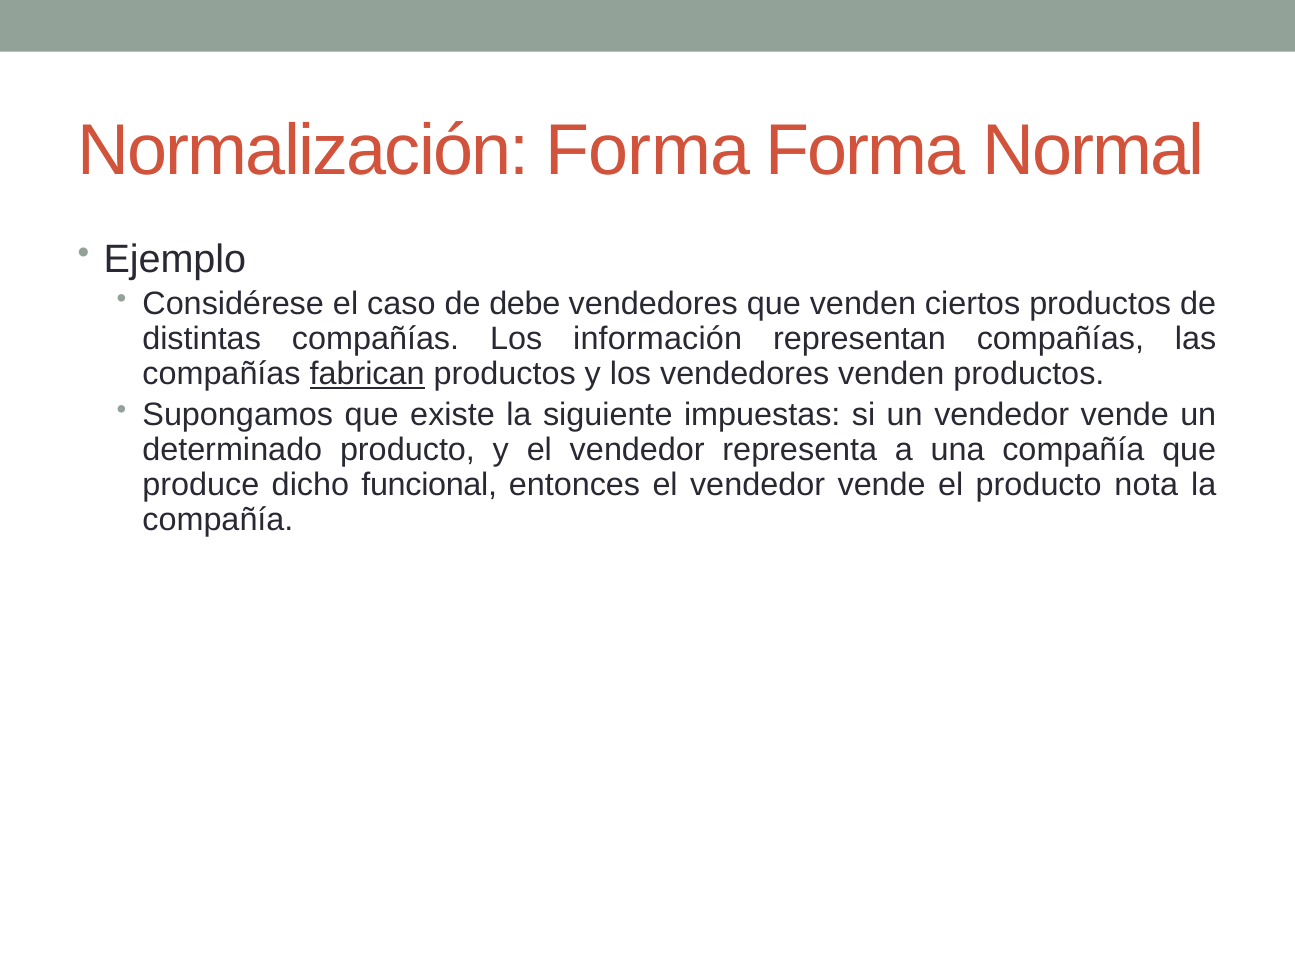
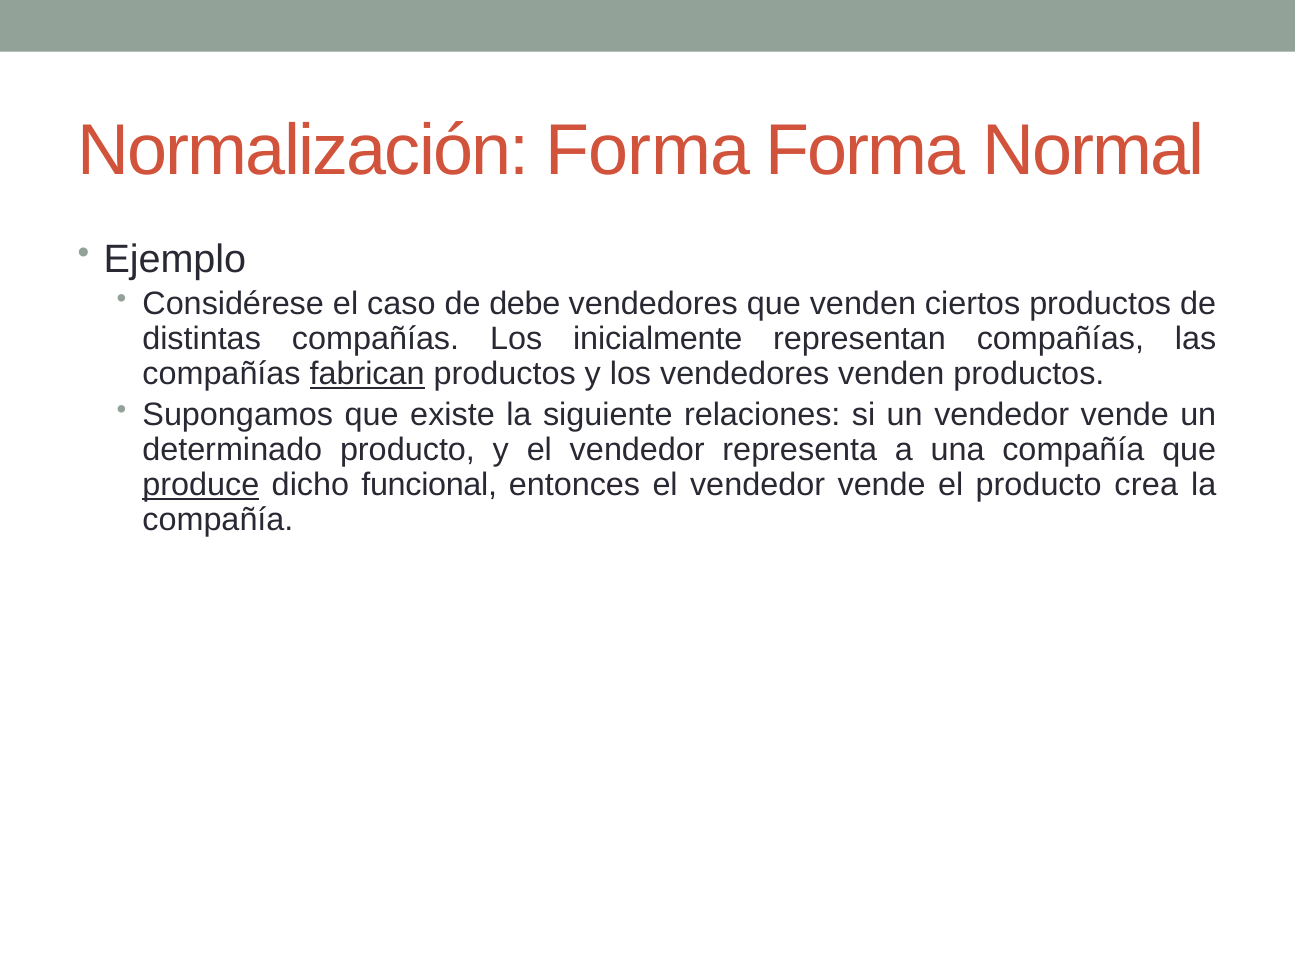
información: información -> inicialmente (658, 339)
impuestas: impuestas -> relaciones (762, 415)
produce underline: none -> present (201, 485)
nota: nota -> crea (1146, 485)
